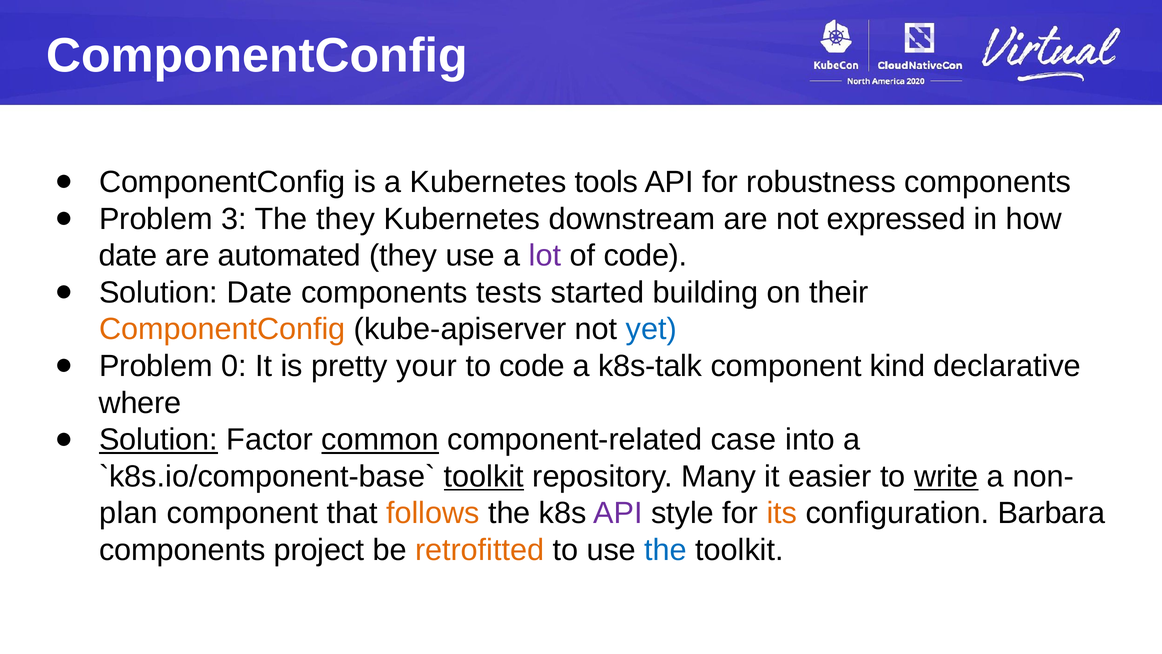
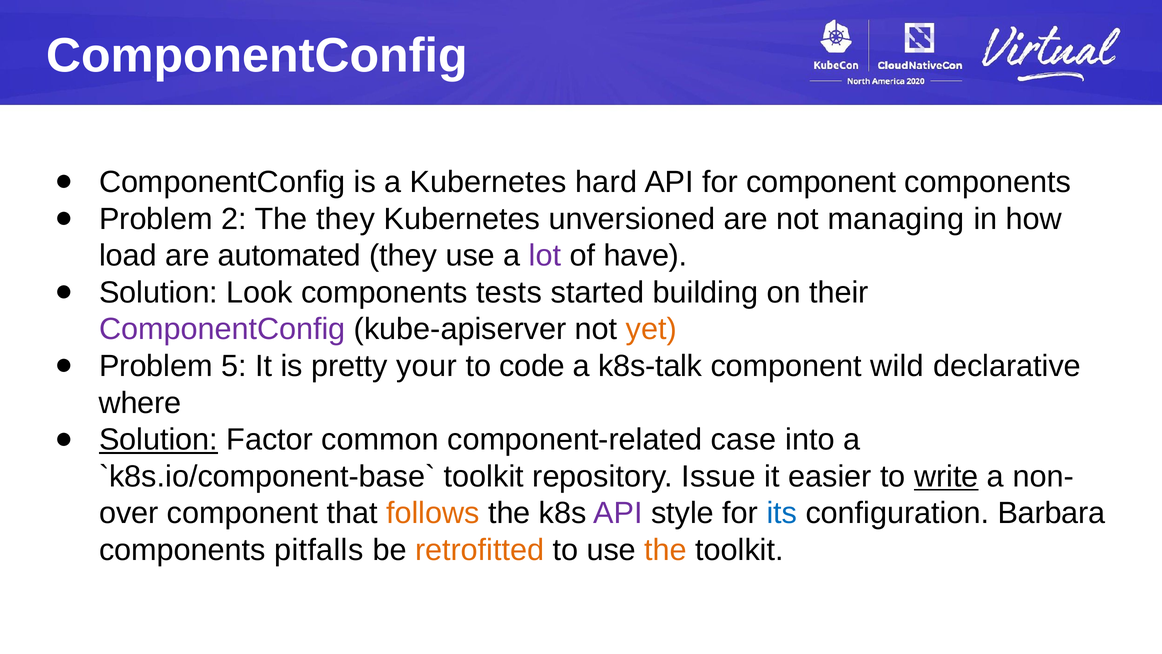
tools: tools -> hard (606, 182)
for robustness: robustness -> component (821, 182)
3: 3 -> 2 (234, 219)
downstream: downstream -> unversioned (632, 219)
expressed: expressed -> managing (896, 219)
date: date -> load (128, 256)
of code: code -> have (645, 256)
Solution Date: Date -> Look (260, 292)
ComponentConfig colour: orange -> purple (222, 329)
yet colour: blue -> orange (651, 329)
0: 0 -> 5 (234, 366)
kind: kind -> wild (897, 366)
common underline: present -> none (380, 439)
toolkit underline: present -> none (484, 476)
Many: Many -> Issue (718, 476)
plan: plan -> over (129, 513)
its colour: orange -> blue (782, 513)
project: project -> pitfalls (319, 550)
the colour: blue -> orange (666, 550)
